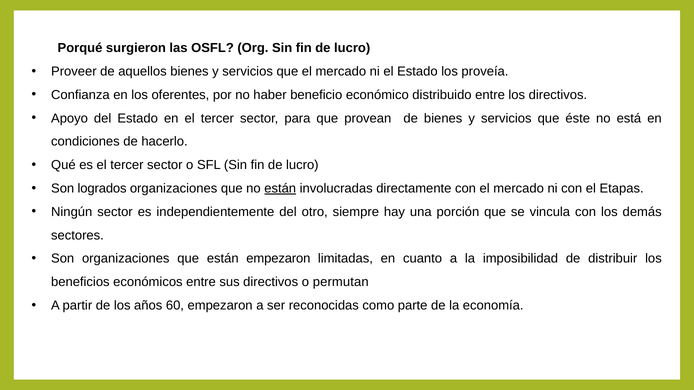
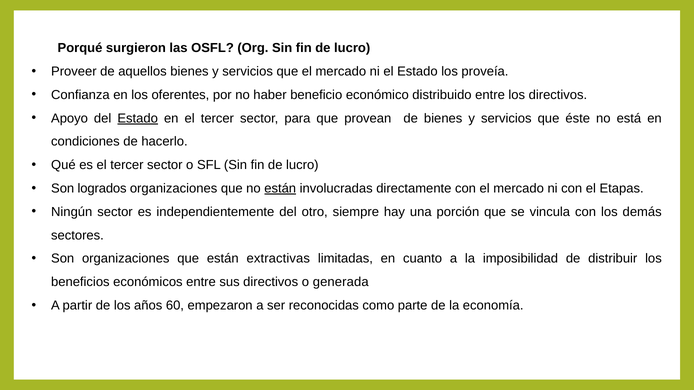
Estado underline: none -> present (138, 118)
están empezaron: empezaron -> extractivas (278, 259)
permutan: permutan -> generada (341, 282)
